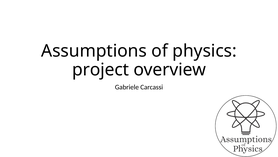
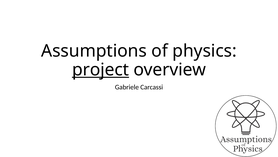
project underline: none -> present (101, 69)
